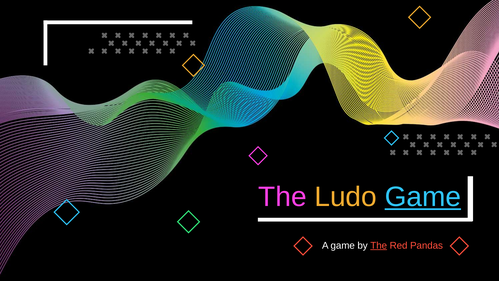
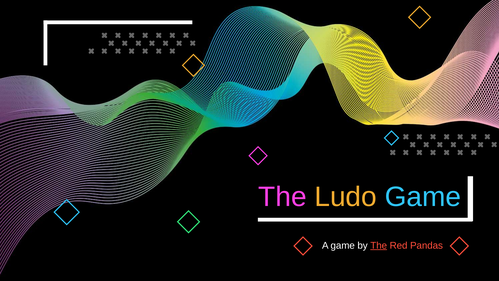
Game underline: present -> none (423, 197)
